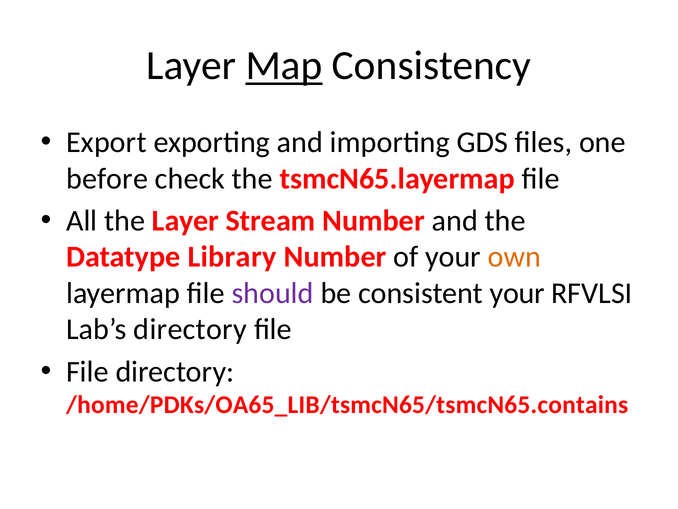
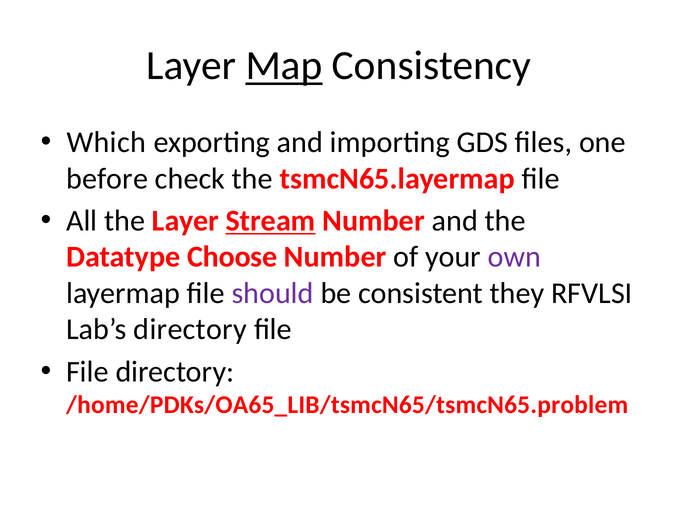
Export: Export -> Which (106, 142)
Stream underline: none -> present (271, 221)
Library: Library -> Choose (232, 257)
own colour: orange -> purple (514, 257)
consistent your: your -> they (517, 293)
/home/PDKs/OA65_LIB/tsmcN65/tsmcN65.contains: /home/PDKs/OA65_LIB/tsmcN65/tsmcN65.contains -> /home/PDKs/OA65_LIB/tsmcN65/tsmcN65.problem (347, 404)
